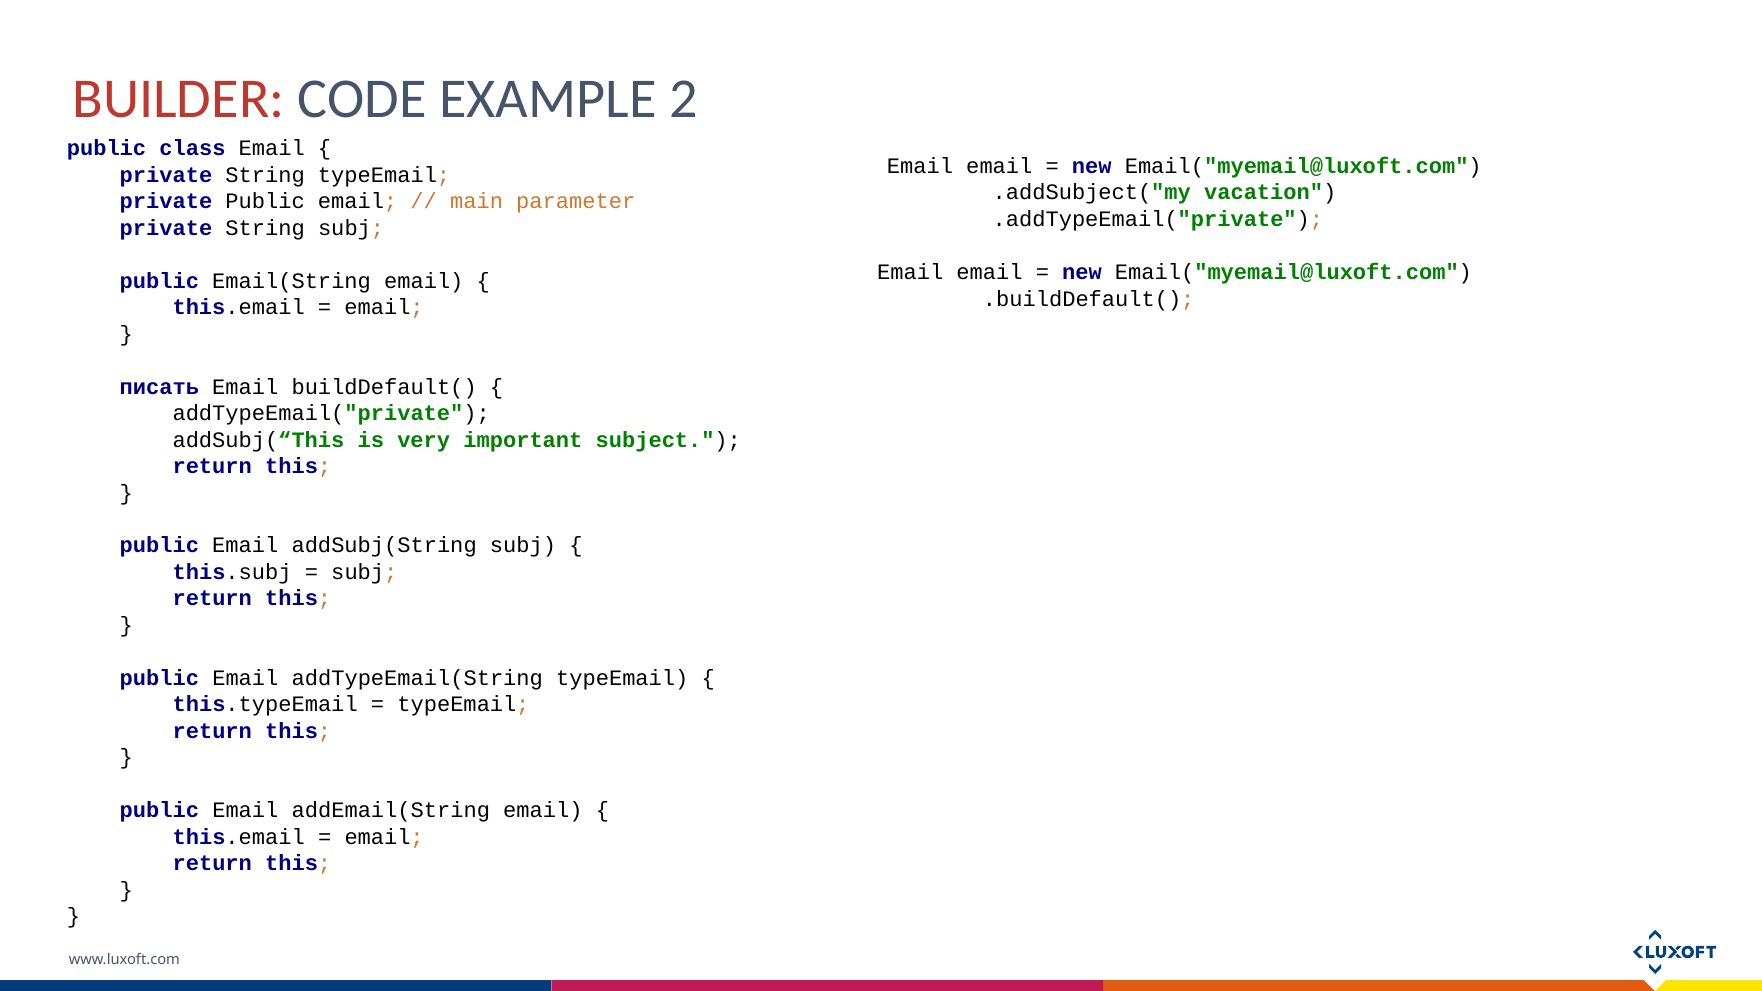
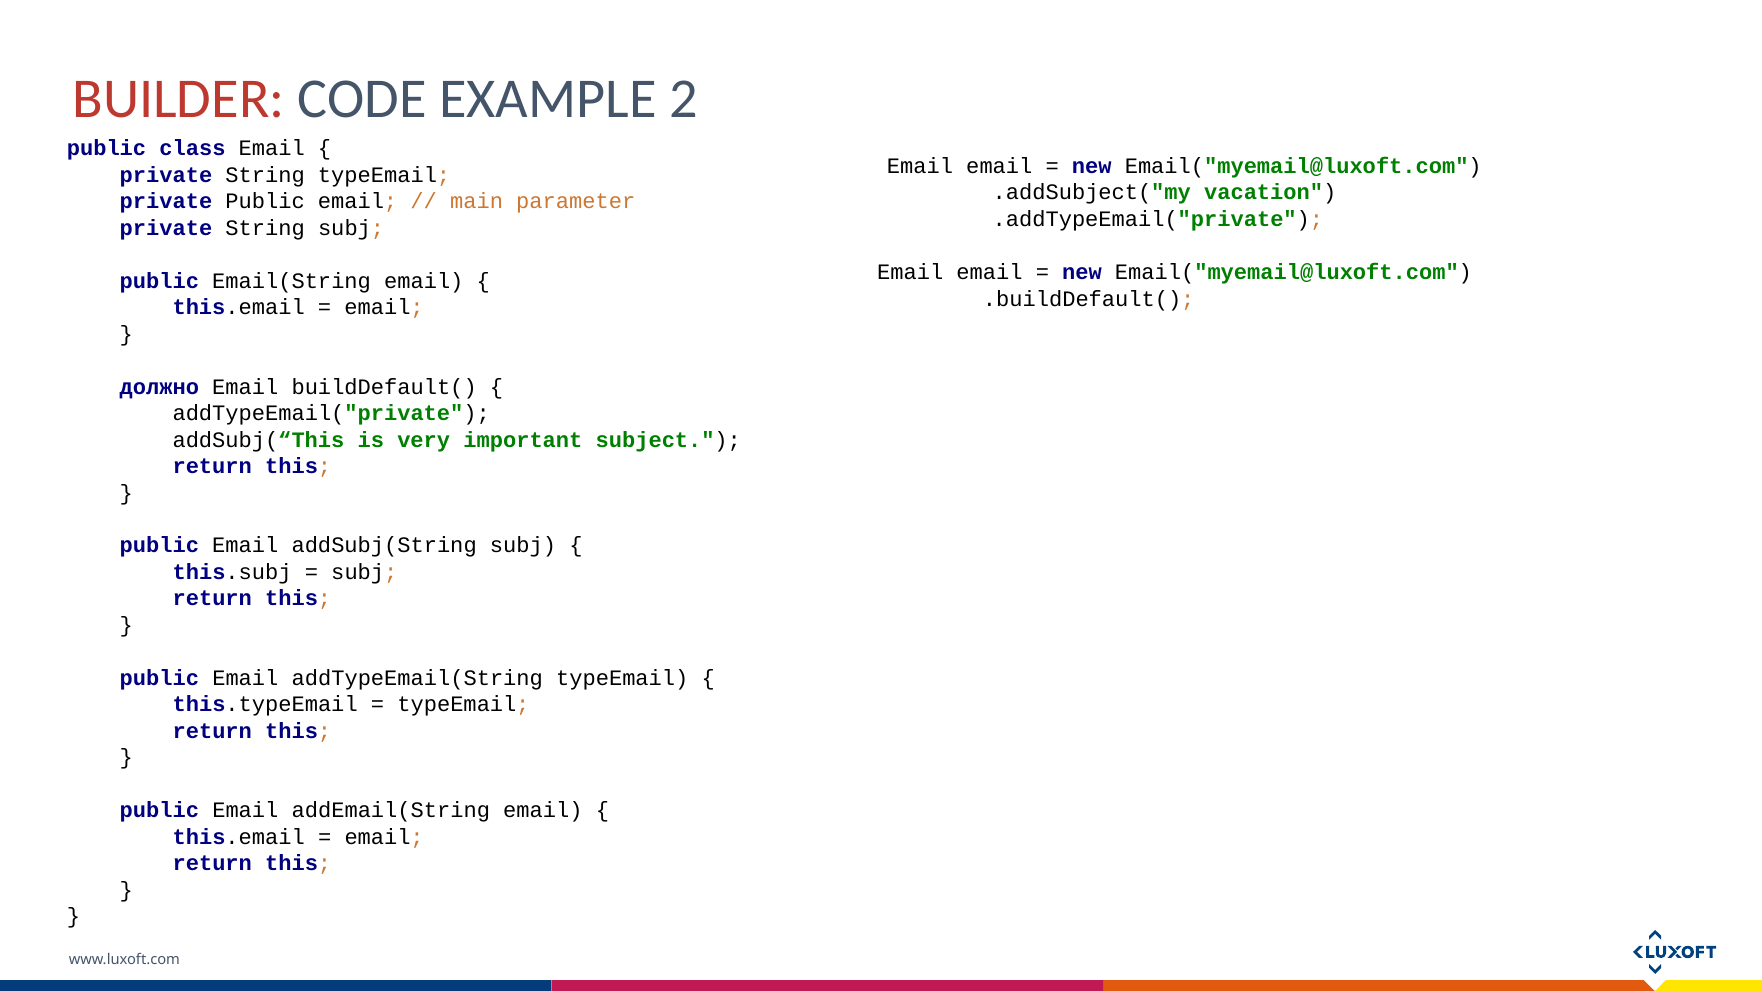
писать: писать -> должно (159, 387)
